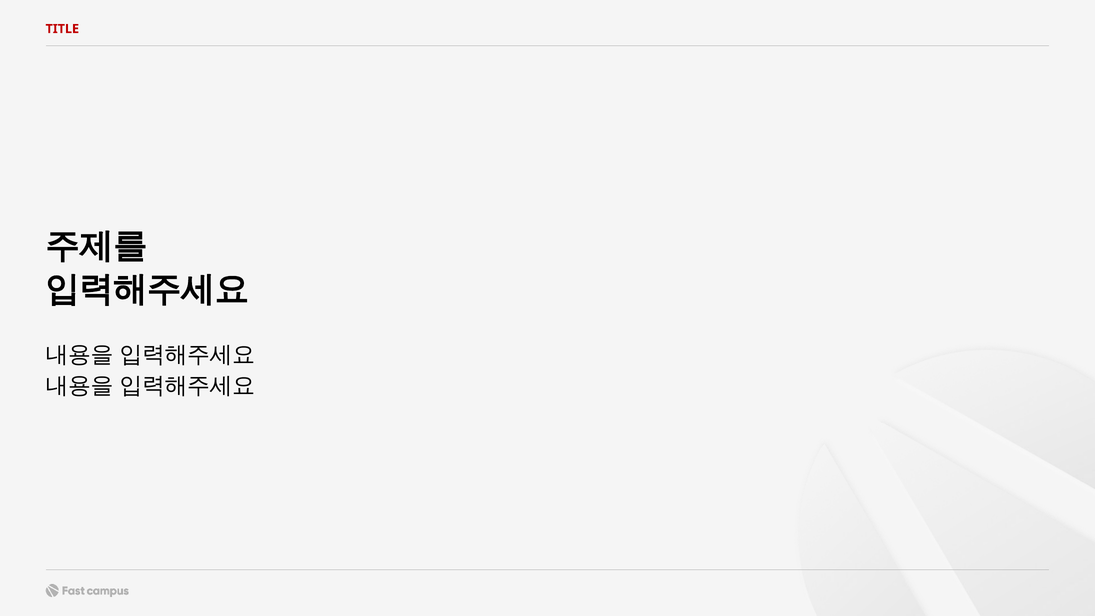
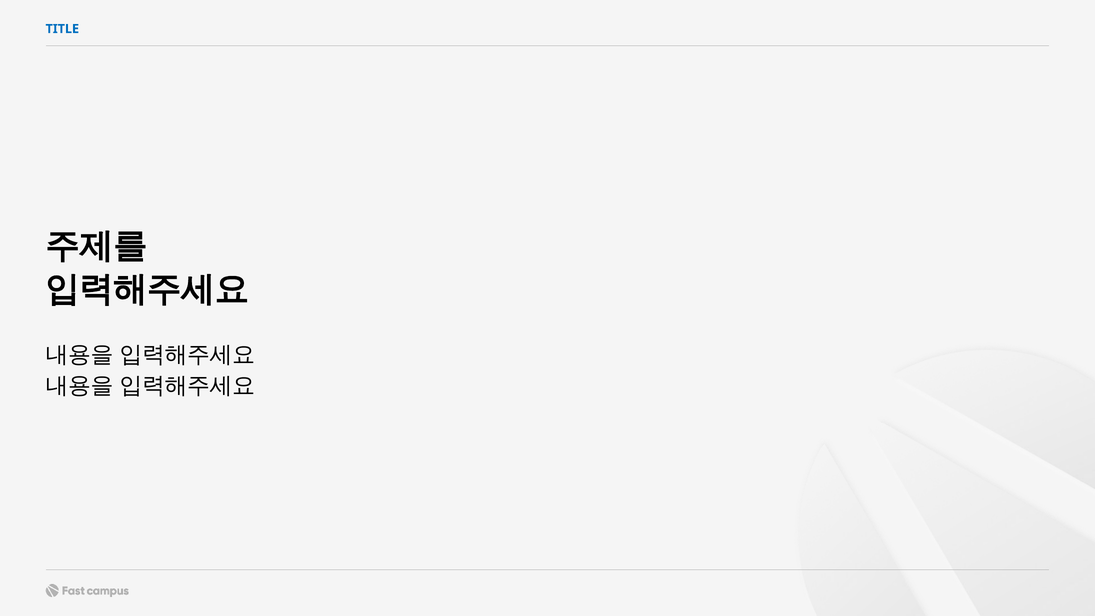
TITLE colour: red -> blue (62, 29)
